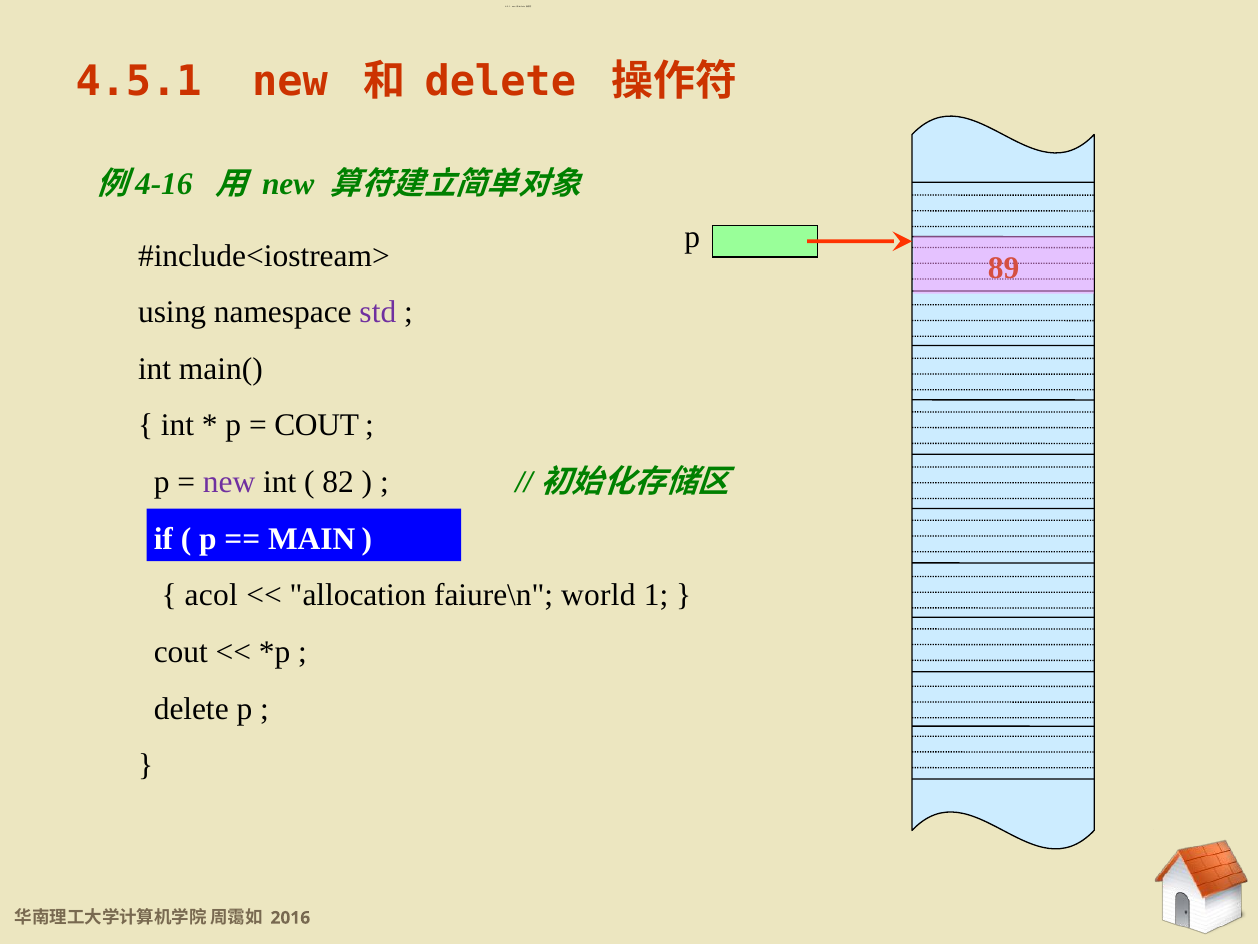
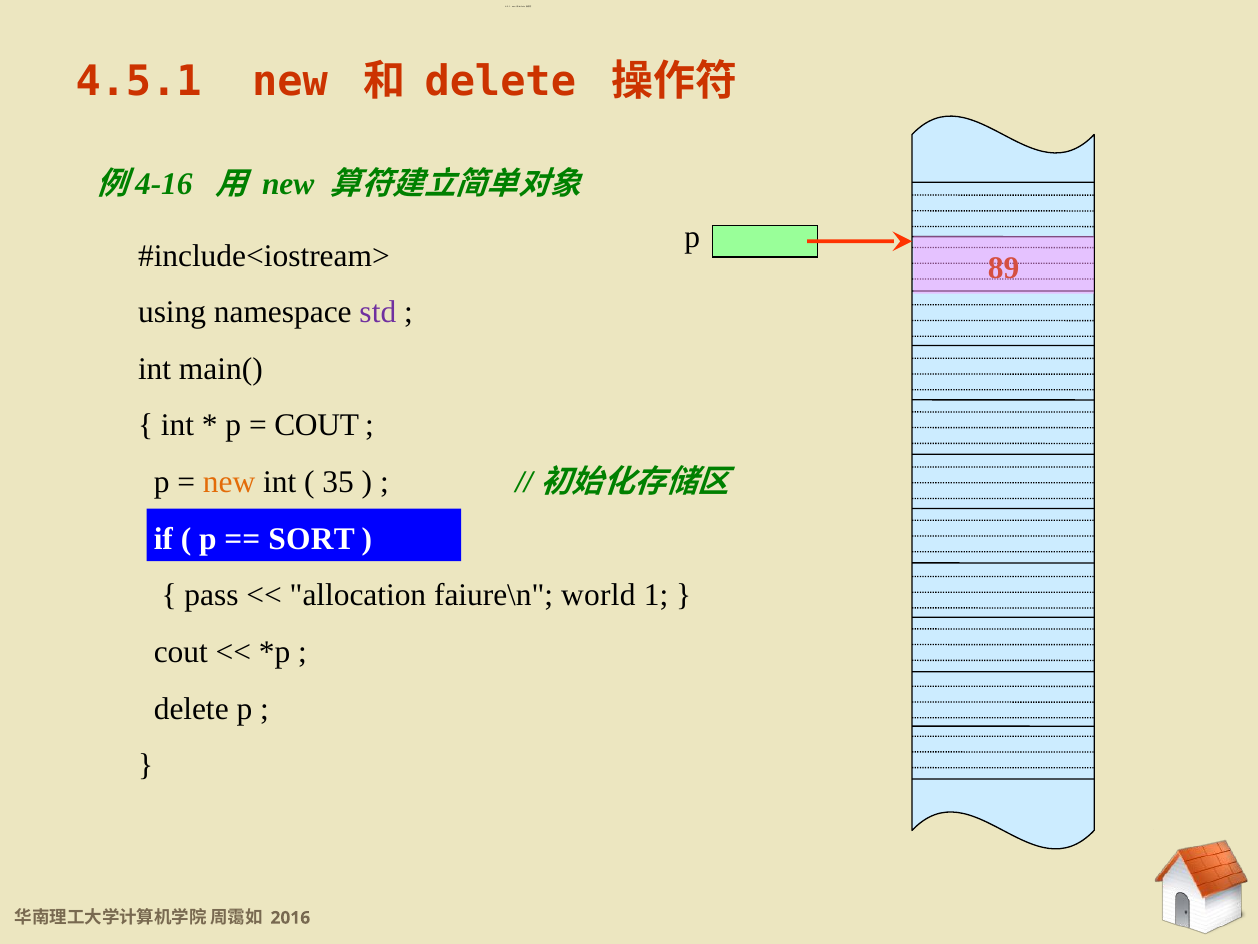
new colour: purple -> orange (229, 482)
82: 82 -> 35 (338, 482)
MAIN: MAIN -> SORT (312, 539)
acol: acol -> pass (211, 595)
